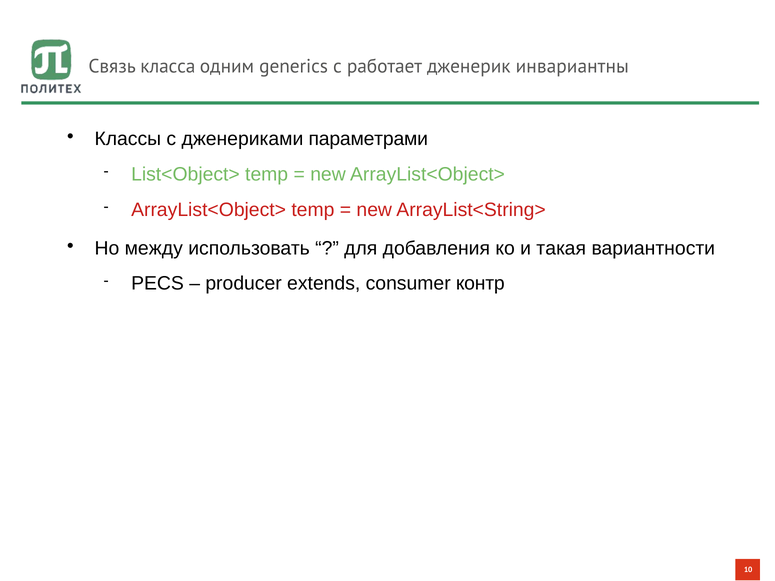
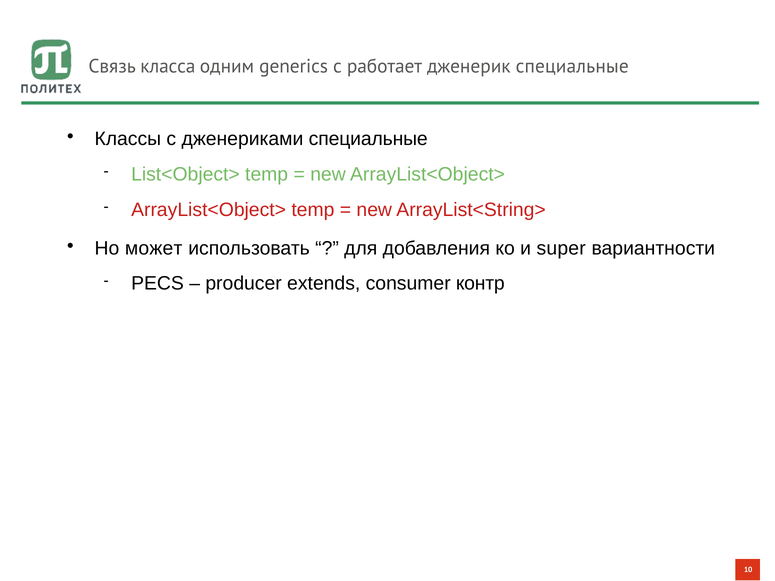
дженерик инвариантны: инвариантны -> специальные (572, 66)
дженериками параметрами: параметрами -> специальные (368, 139)
между: между -> может (154, 248)
такая: такая -> super (561, 248)
